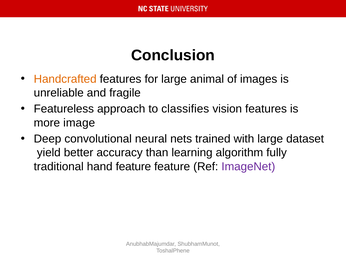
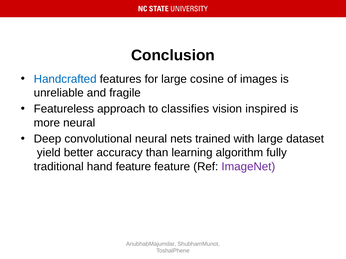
Handcrafted colour: orange -> blue (65, 79)
animal: animal -> cosine (207, 79)
vision features: features -> inspired (266, 109)
more image: image -> neural (79, 123)
